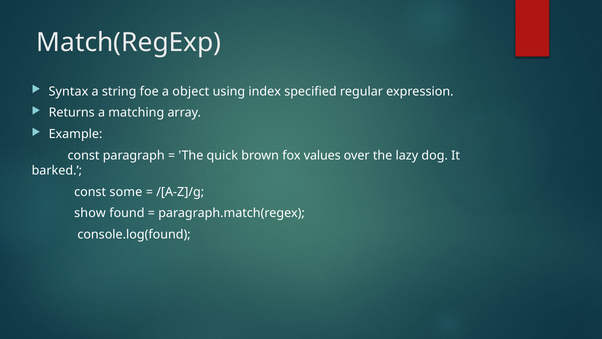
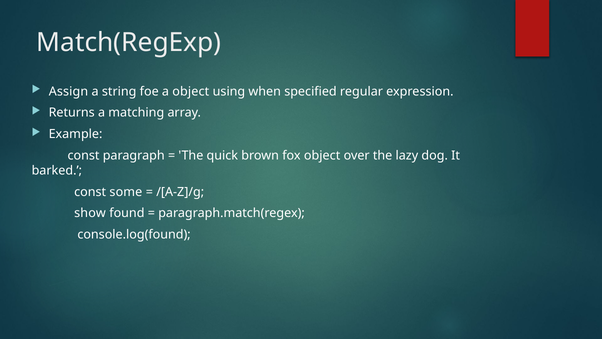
Syntax: Syntax -> Assign (68, 91)
index: index -> when (265, 91)
fox values: values -> object (322, 155)
